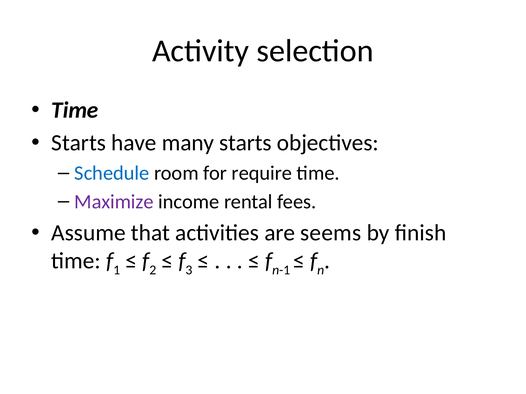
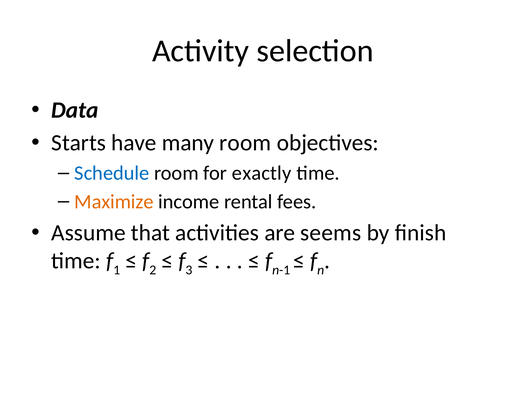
Time: Time -> Data (75, 110)
many starts: starts -> room (245, 143)
require: require -> exactly (262, 173)
Maximize colour: purple -> orange (114, 202)
